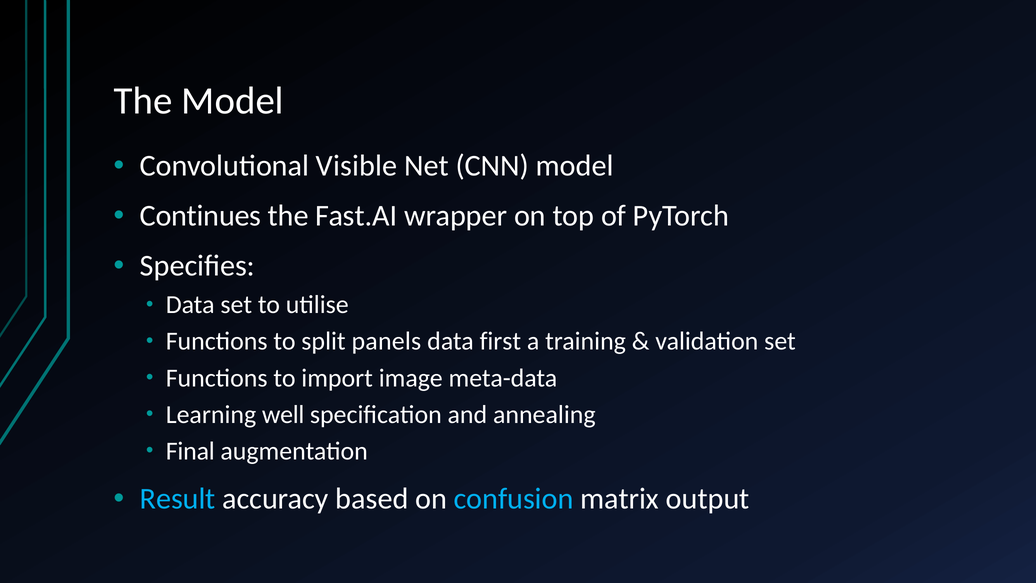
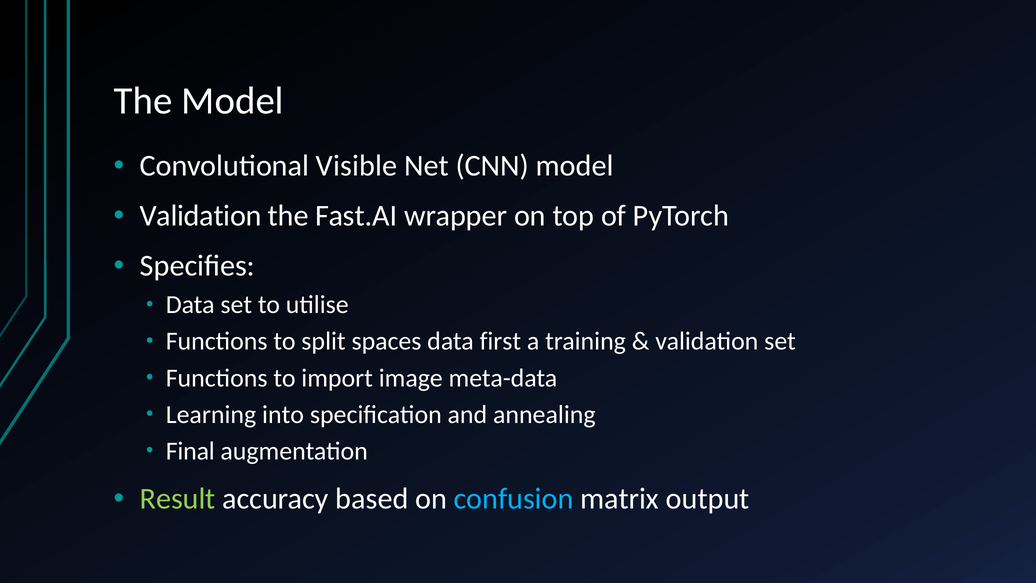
Continues: Continues -> Validation (201, 216)
panels: panels -> spaces (387, 341)
well: well -> into (283, 415)
Result colour: light blue -> light green (178, 499)
